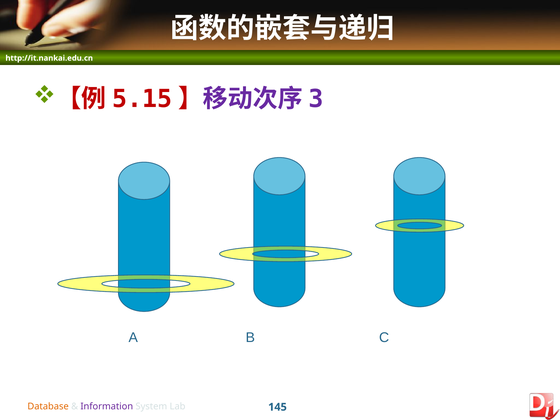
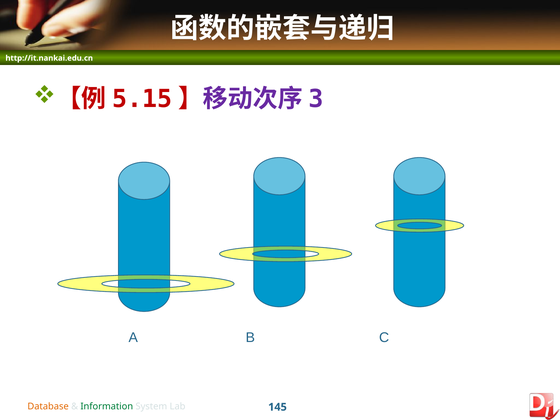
Information colour: purple -> green (107, 406)
